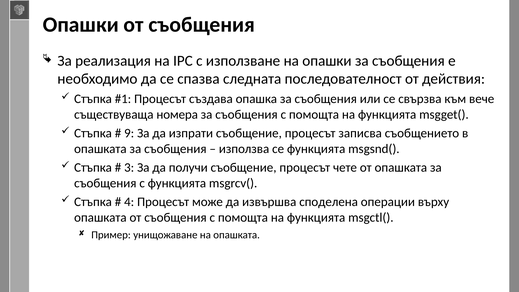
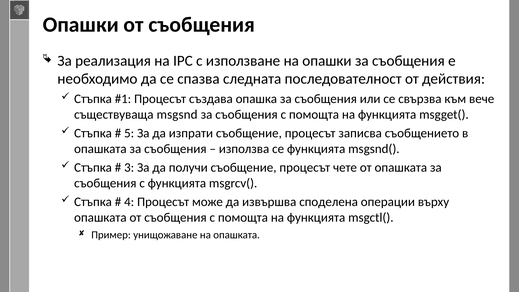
номера: номера -> msgsnd (177, 114)
9: 9 -> 5 (129, 133)
